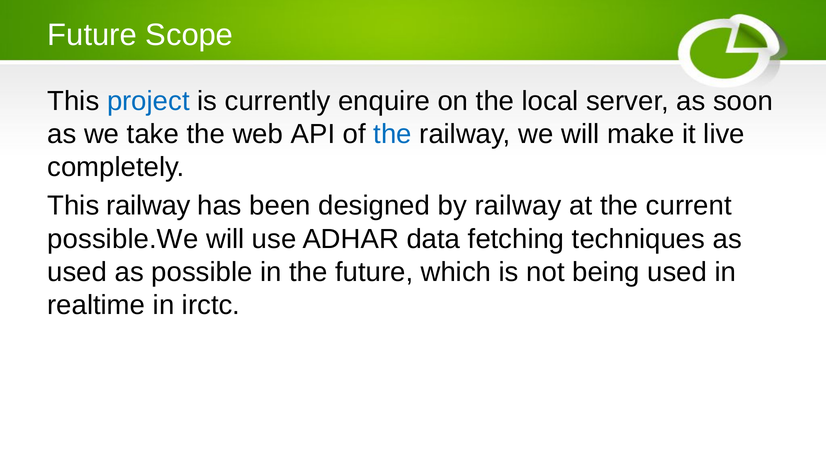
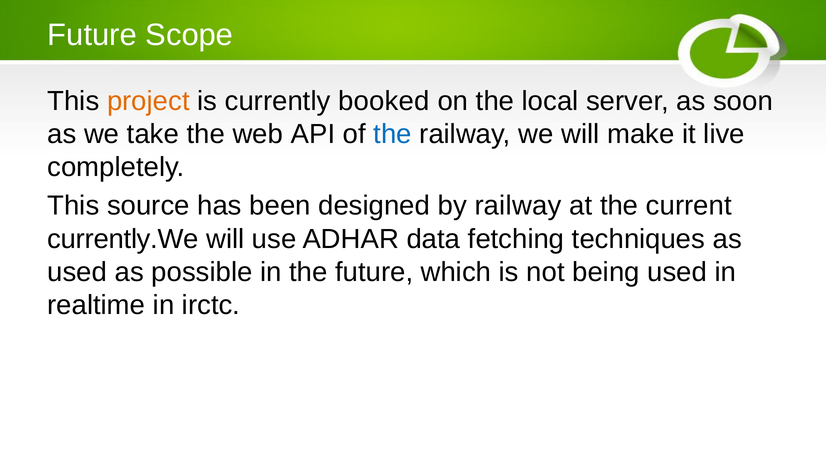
project colour: blue -> orange (148, 101)
enquire: enquire -> booked (384, 101)
This railway: railway -> source (148, 206)
possible.We: possible.We -> currently.We (123, 239)
